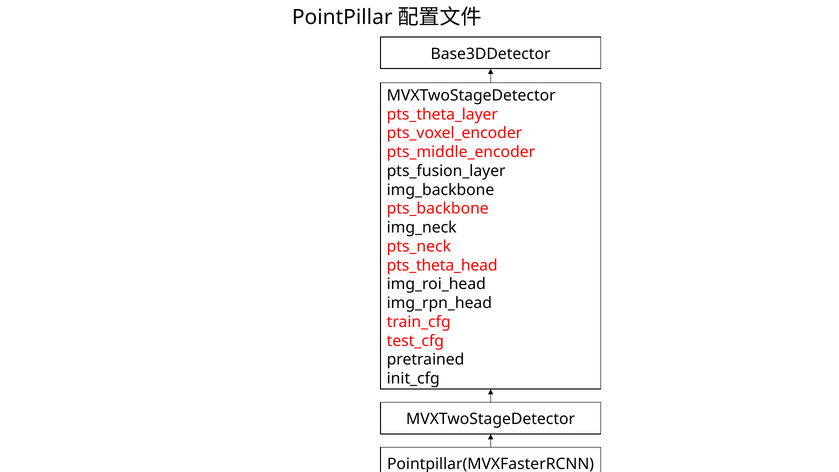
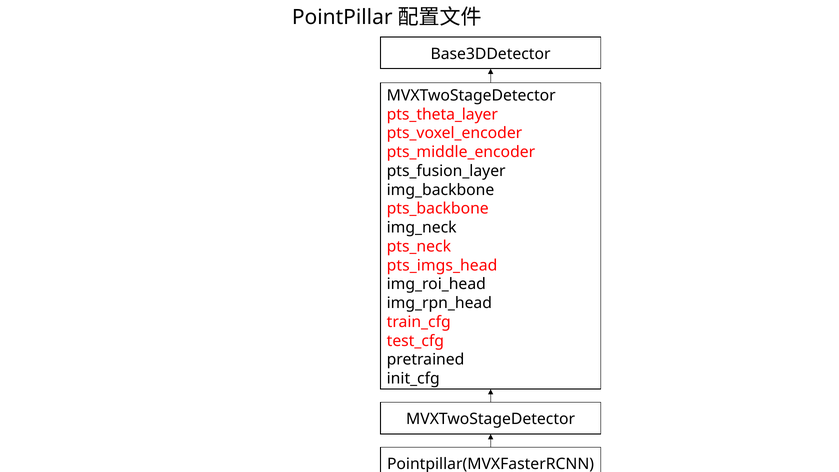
pts_theta_head: pts_theta_head -> pts_imgs_head (442, 265)
